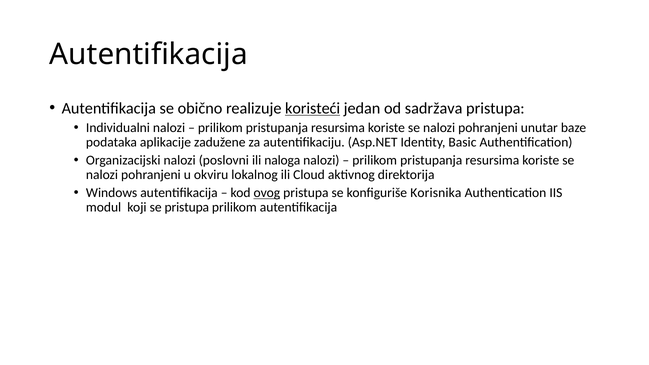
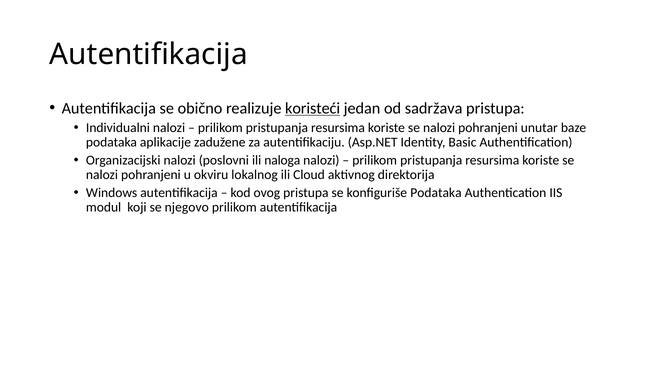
ovog underline: present -> none (267, 193)
konfiguriše Korisnika: Korisnika -> Podataka (436, 193)
se pristupa: pristupa -> njegovo (187, 207)
